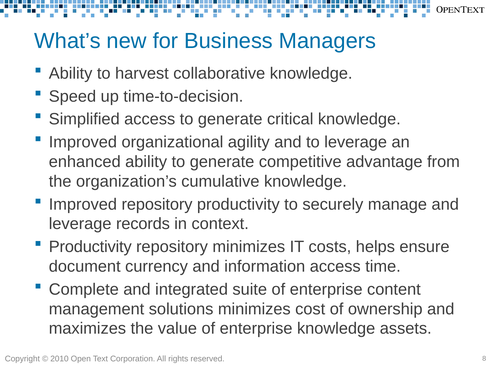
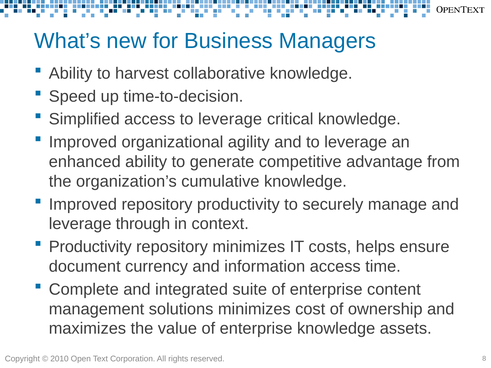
access to generate: generate -> leverage (230, 119)
records: records -> through (143, 224)
